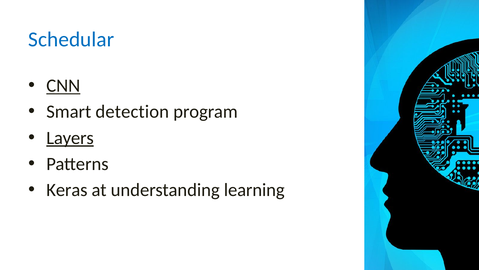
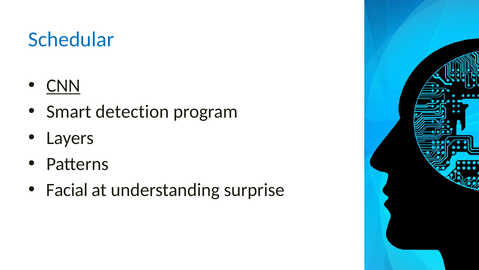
Layers underline: present -> none (70, 138)
Keras: Keras -> Facial (67, 190)
learning: learning -> surprise (254, 190)
